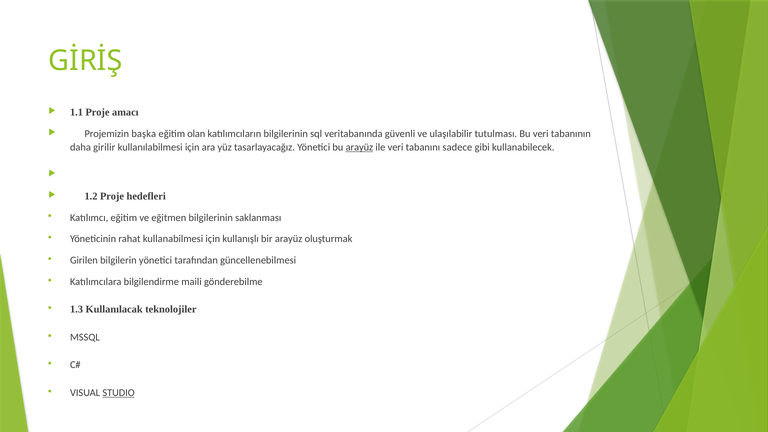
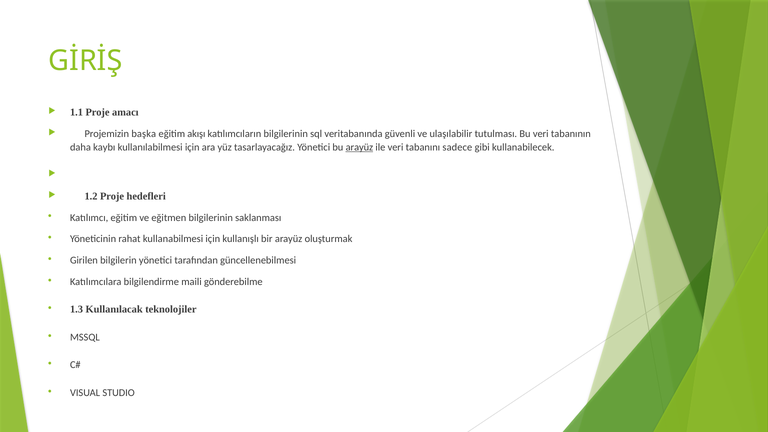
olan: olan -> akışı (196, 134)
girilir: girilir -> kaybı (104, 147)
STUDIO underline: present -> none (119, 393)
